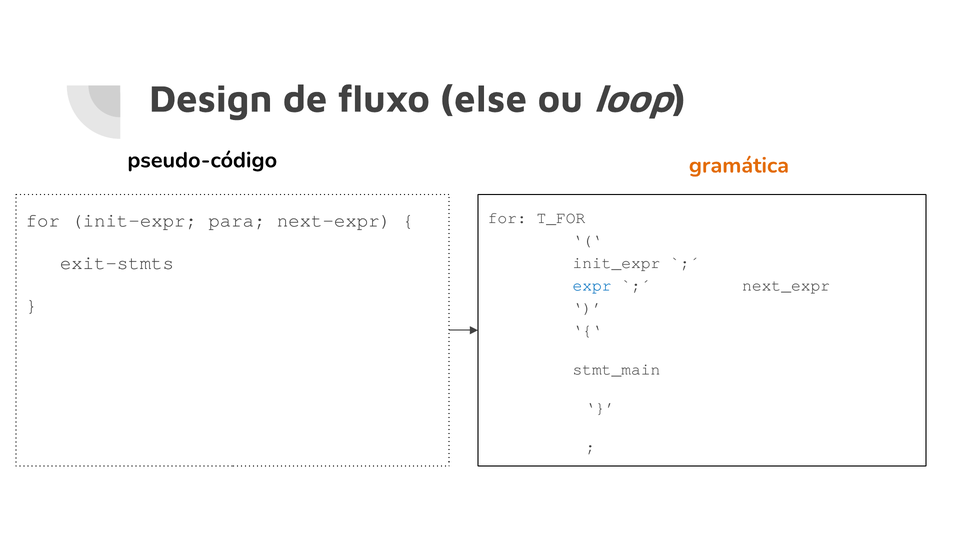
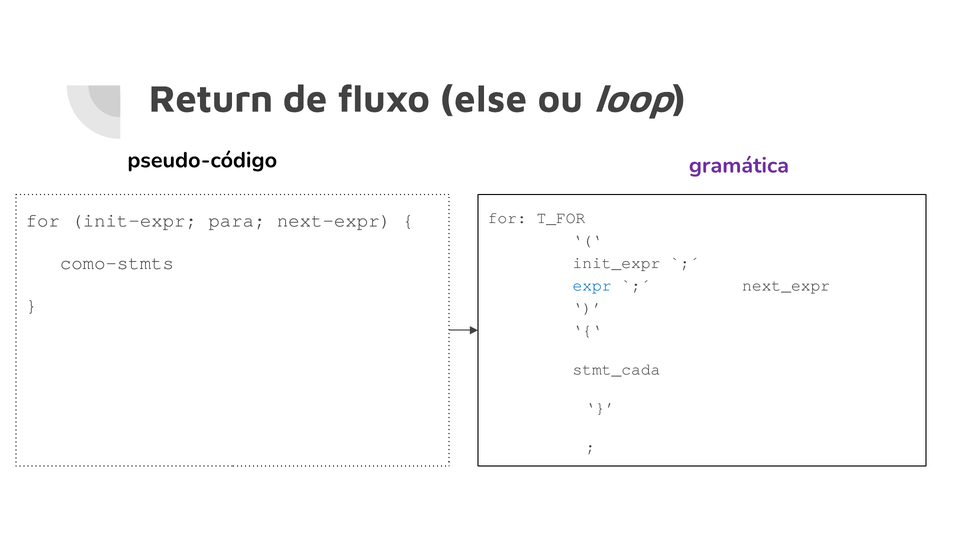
Design: Design -> Return (211, 99)
gramática colour: orange -> purple (739, 165)
exit-stmts: exit-stmts -> como-stmts (117, 263)
stmt_main: stmt_main -> stmt_cada (616, 369)
